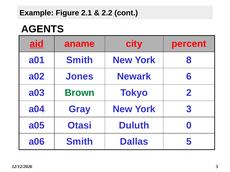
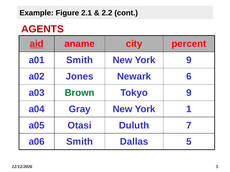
AGENTS colour: black -> red (43, 29)
York 8: 8 -> 9 (189, 60)
Tokyo 2: 2 -> 9 (189, 93)
3: 3 -> 1 (189, 109)
0: 0 -> 7 (189, 126)
